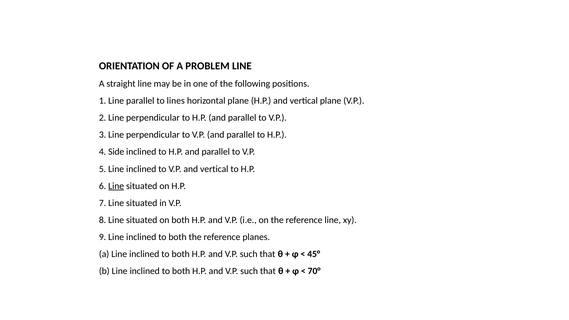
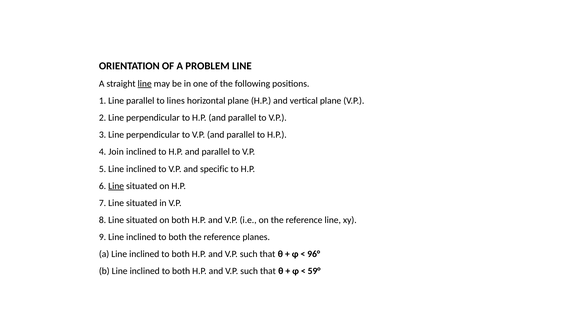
line underline: none -> present (145, 84)
Side: Side -> Join (116, 152)
V.P and vertical: vertical -> specific (214, 169)
45°: 45° -> 96° (314, 254)
70°: 70° -> 59° (314, 271)
